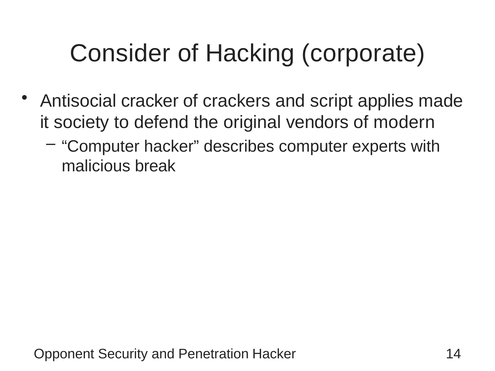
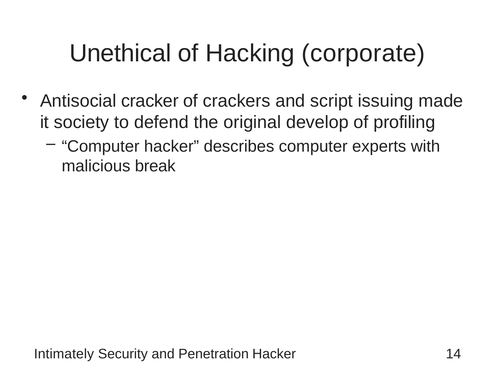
Consider: Consider -> Unethical (120, 53)
applies: applies -> issuing (386, 101)
vendors: vendors -> develop (317, 123)
modern: modern -> profiling (404, 123)
Opponent: Opponent -> Intimately (64, 354)
